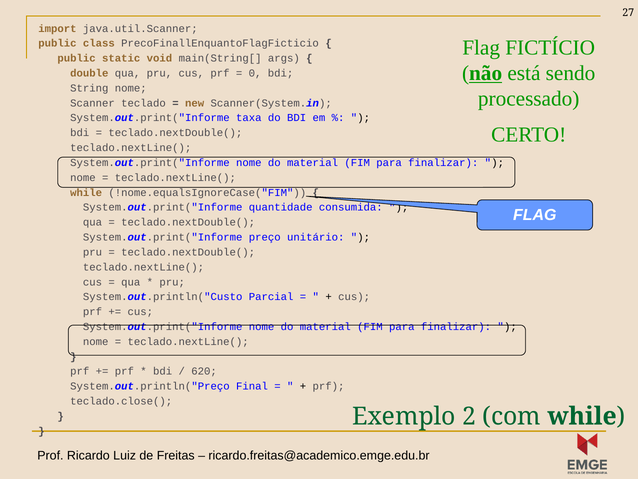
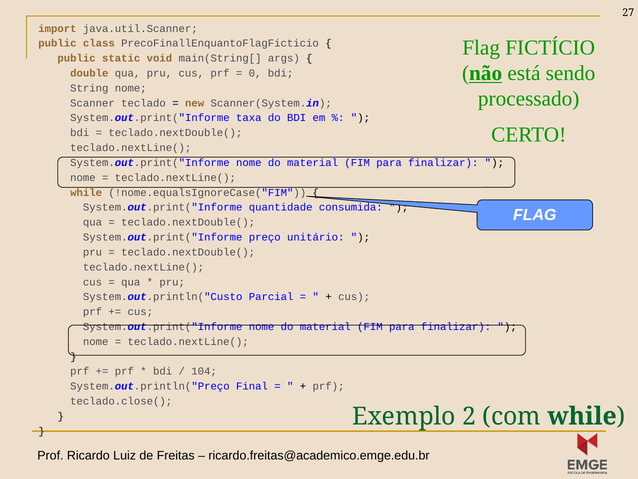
620: 620 -> 104 (204, 371)
